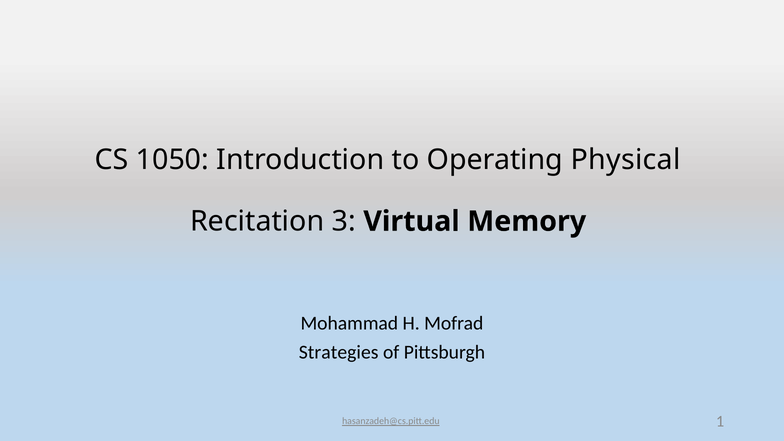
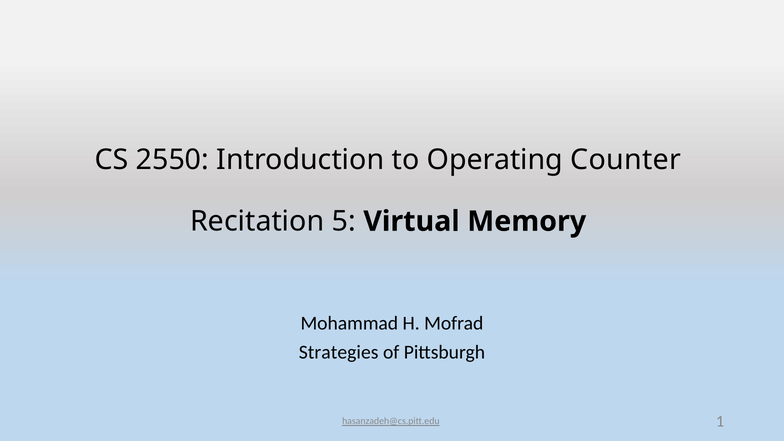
1050: 1050 -> 2550 (172, 160)
Physical: Physical -> Counter (626, 160)
3: 3 -> 5 (344, 221)
